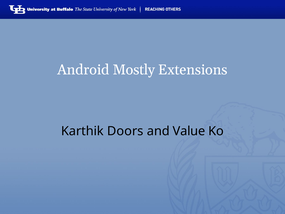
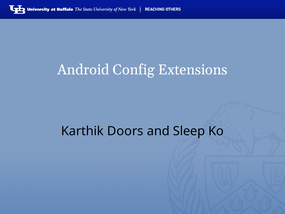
Mostly: Mostly -> Config (134, 70)
Value: Value -> Sleep (189, 131)
